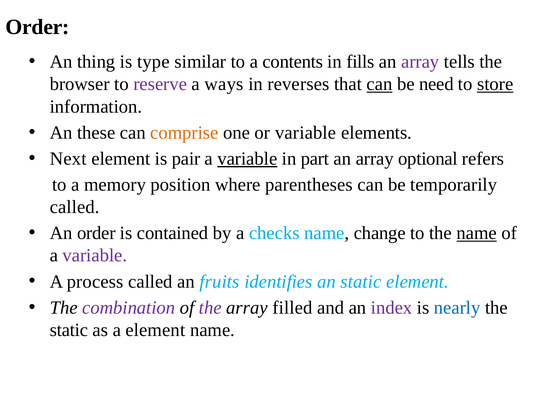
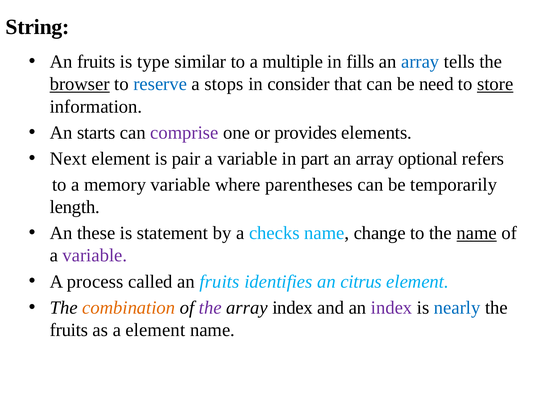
Order: Order -> String (38, 27)
thing: thing -> fruits (96, 62)
contents: contents -> multiple (293, 62)
array colour: purple -> blue (420, 62)
browser underline: none -> present (80, 84)
reserve colour: purple -> blue (160, 84)
ways: ways -> stops (224, 84)
reverses: reverses -> consider (299, 84)
can underline: present -> none (380, 84)
these: these -> starts (96, 132)
comprise colour: orange -> purple (184, 132)
or variable: variable -> provides (306, 132)
variable underline: present -> none (247, 158)
memory position: position -> variable (181, 185)
called: called -> length (75, 207)
An order: order -> these (96, 233)
contained: contained -> statement (173, 233)
an static: static -> citrus (361, 281)
combination colour: purple -> orange (129, 307)
array filled: filled -> index (293, 307)
static: static -> fruits (69, 330)
